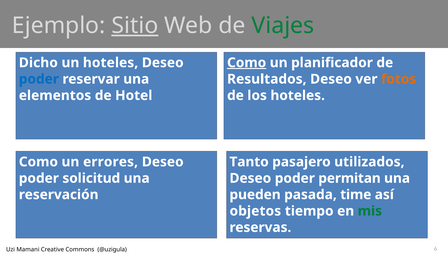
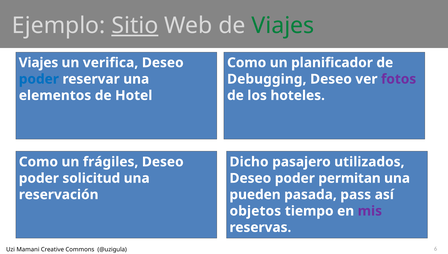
Dicho: Dicho -> Viajes (38, 63)
un hoteles: hoteles -> verifica (111, 63)
Como underline: present -> none (247, 63)
Resultados: Resultados -> Debugging (267, 79)
fotos colour: orange -> purple (399, 79)
errores: errores -> frágiles (111, 162)
Tanto: Tanto -> Dicho (249, 162)
time: time -> pass (356, 195)
mis colour: green -> purple (370, 211)
